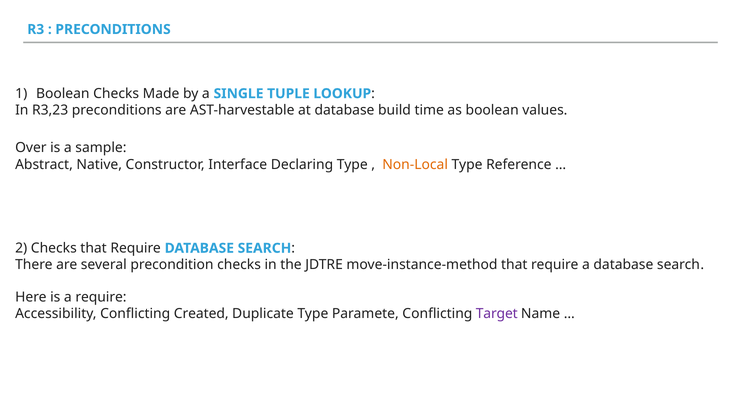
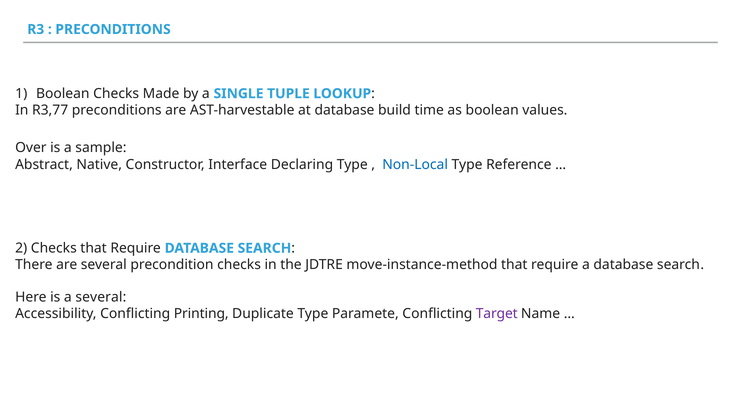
R3,23: R3,23 -> R3,77 (50, 110)
Non-Local colour: orange -> blue (415, 165)
a require: require -> several (101, 297)
Created: Created -> Printing (201, 313)
